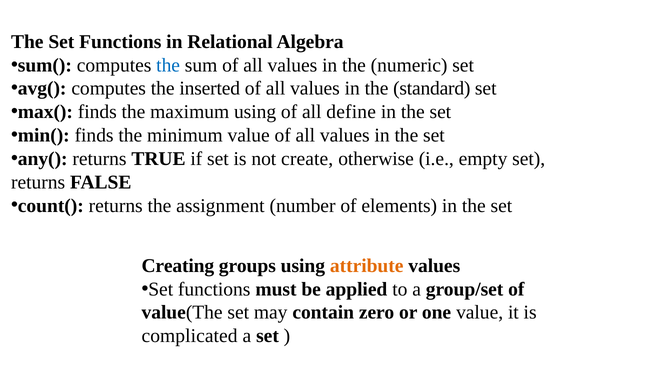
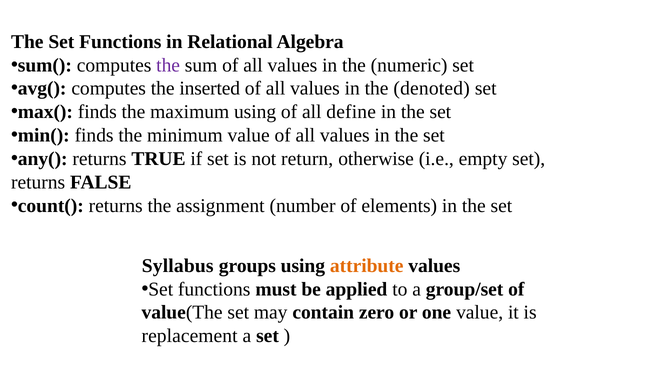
the colour: blue -> purple (168, 65)
standard: standard -> denoted (432, 89)
create: create -> return (307, 159)
Creating: Creating -> Syllabus (178, 266)
complicated: complicated -> replacement (190, 336)
